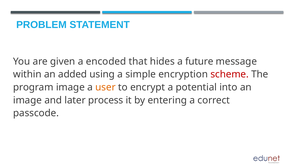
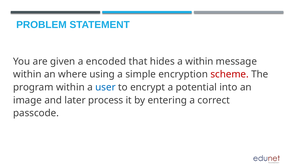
a future: future -> within (199, 62)
added: added -> where (73, 75)
program image: image -> within (70, 87)
user colour: orange -> blue (105, 87)
